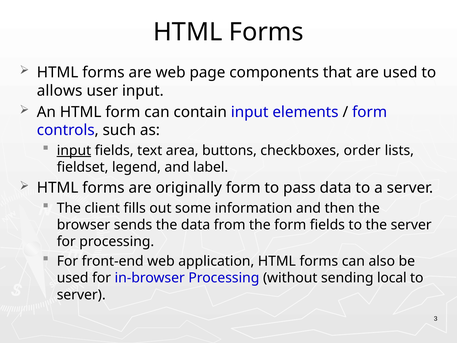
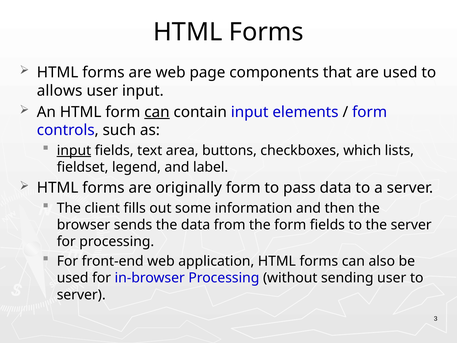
can underline: none -> present (157, 112)
order: order -> which (362, 150)
sending local: local -> user (392, 278)
